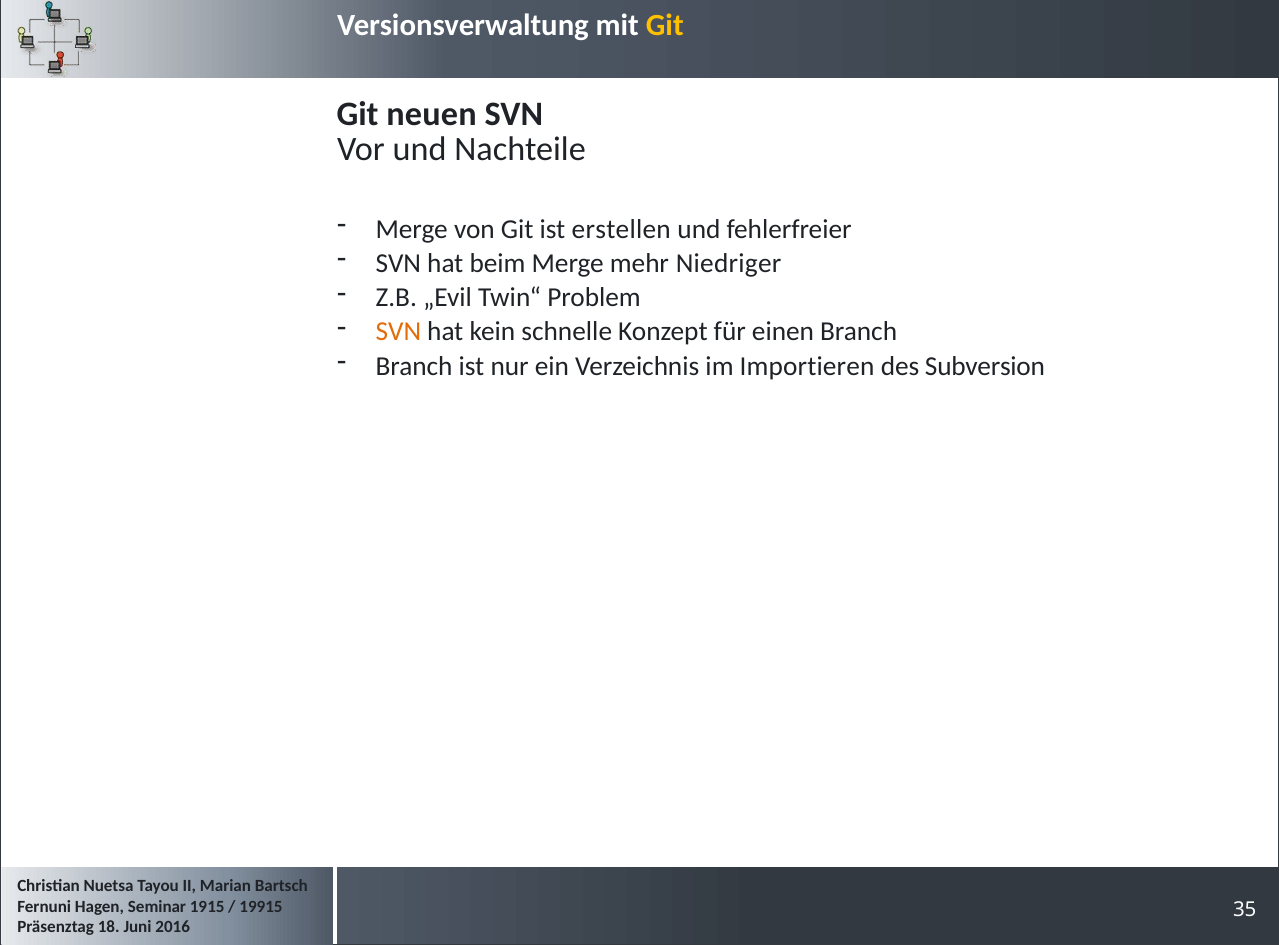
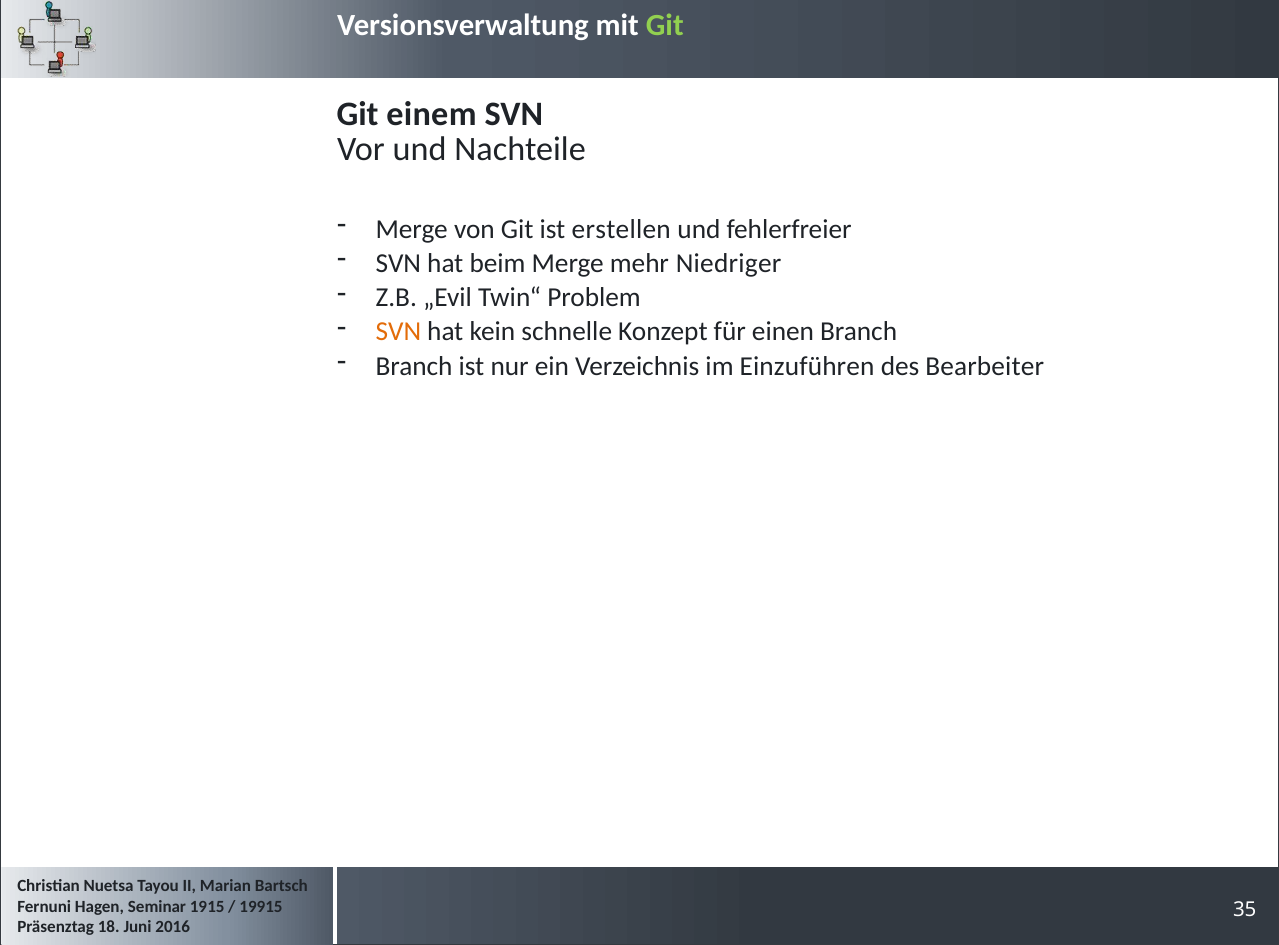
Git colour: yellow -> light green (665, 25)
neuen: neuen -> einem (431, 114)
Importieren: Importieren -> Einzuführen (807, 366)
Subversion: Subversion -> Bearbeiter (985, 366)
